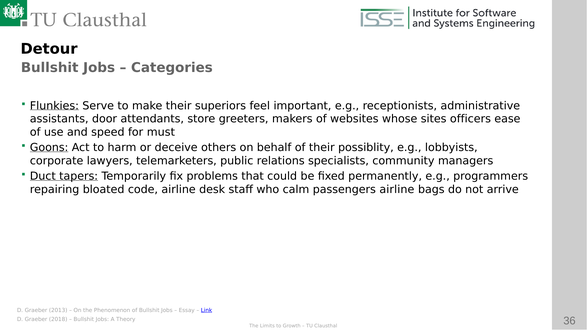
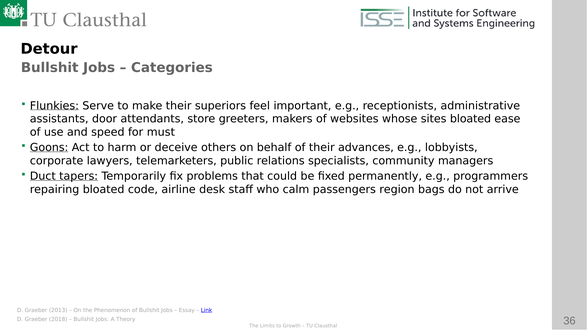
sites officers: officers -> bloated (471, 119)
possiblity: possiblity -> advances (366, 148)
passengers airline: airline -> region (397, 189)
